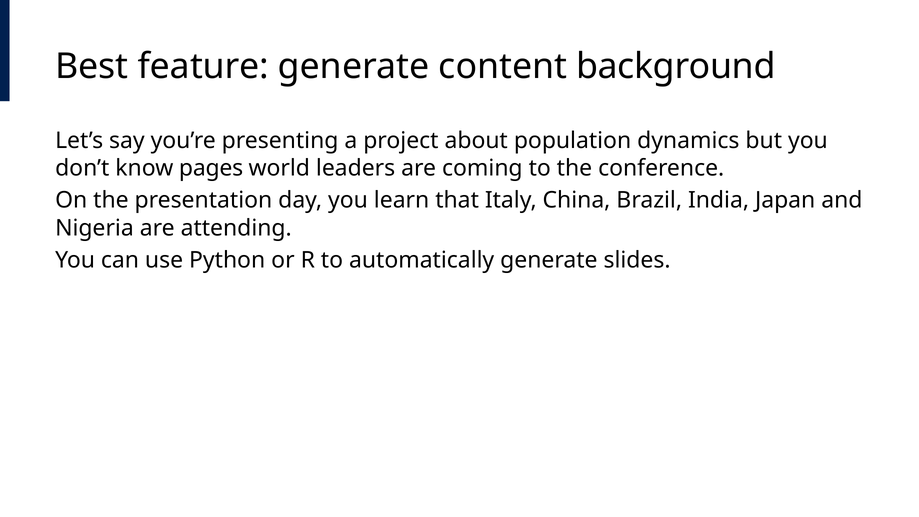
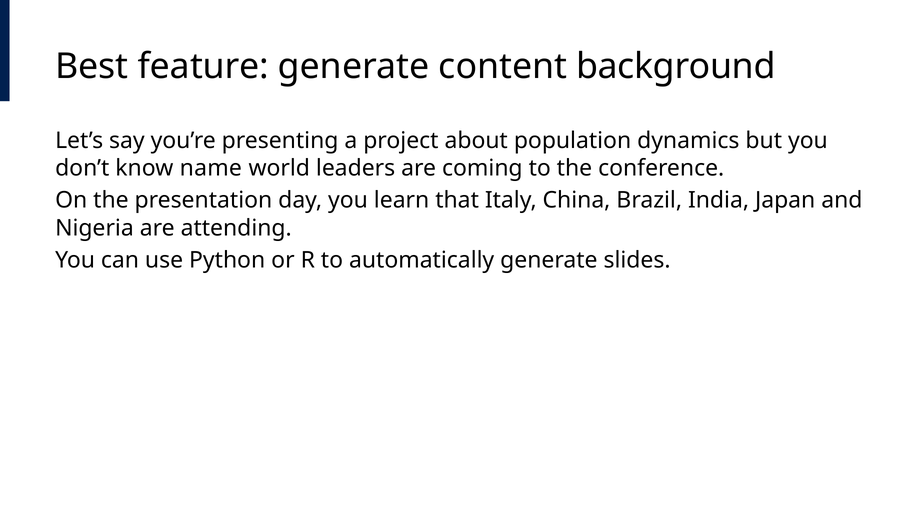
pages: pages -> name (211, 168)
